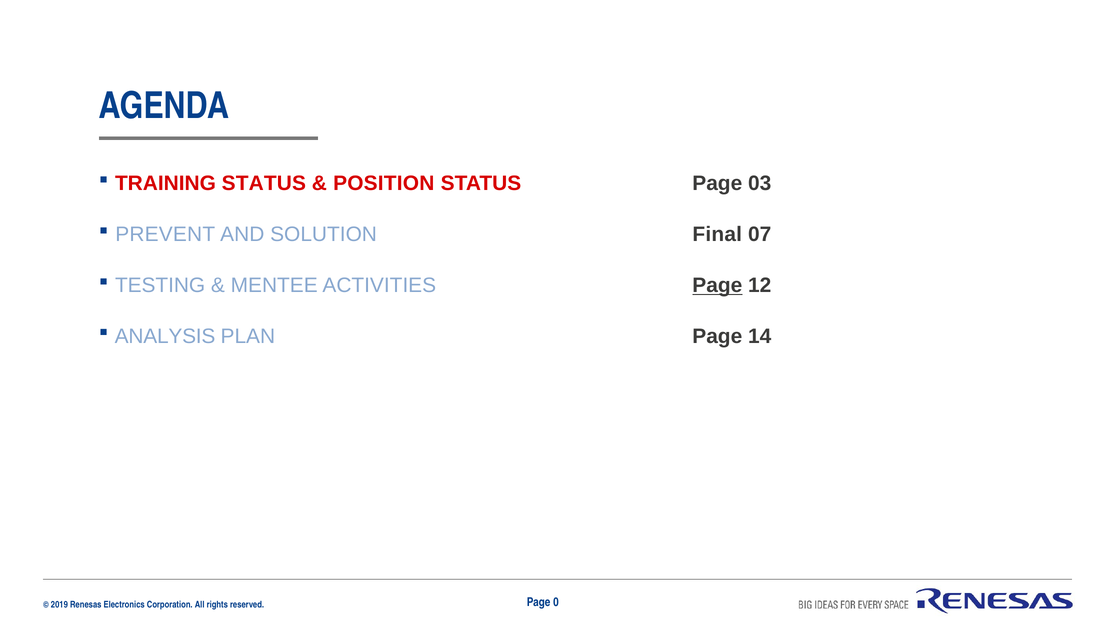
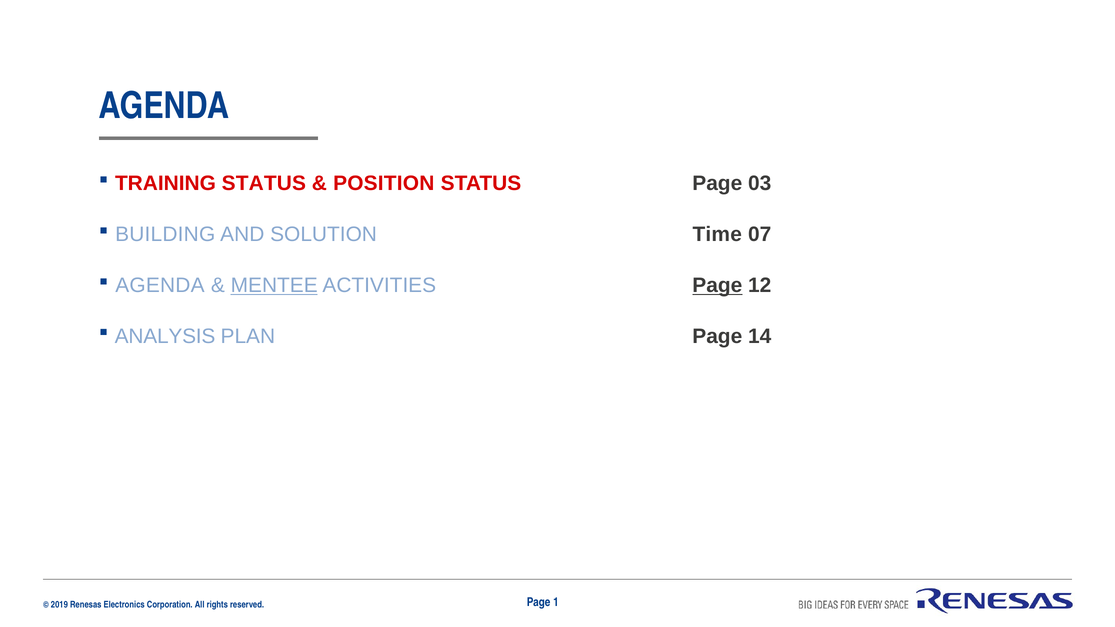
PREVENT: PREVENT -> BUILDING (165, 235)
Final: Final -> Time (717, 235)
TESTING: TESTING -> AGENDA (160, 286)
MENTEE underline: none -> present (274, 286)
0: 0 -> 1 (556, 602)
